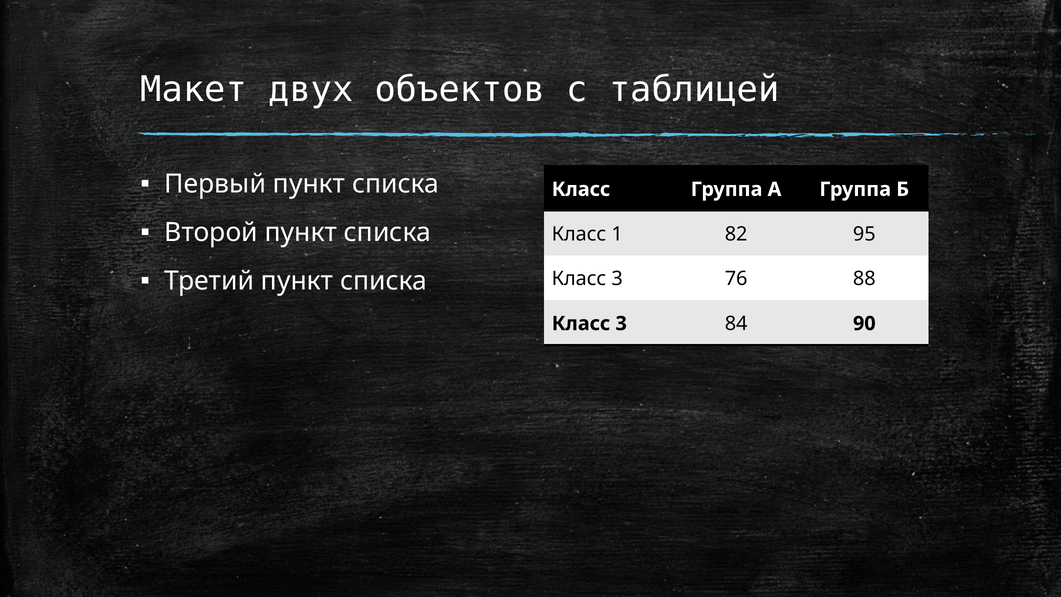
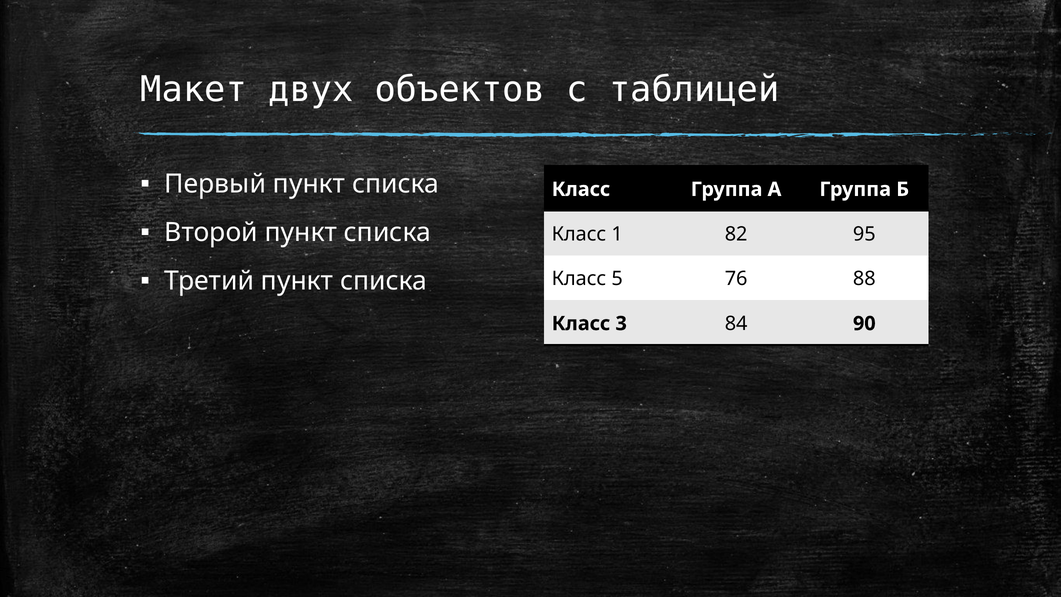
3: 3 -> 5 (617, 279)
